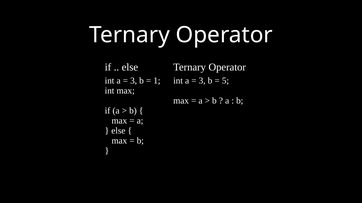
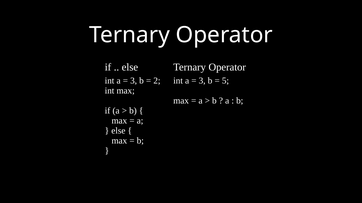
1: 1 -> 2 (157, 81)
